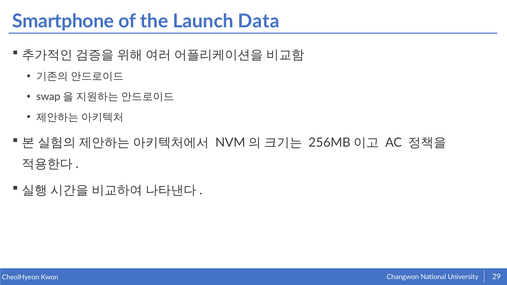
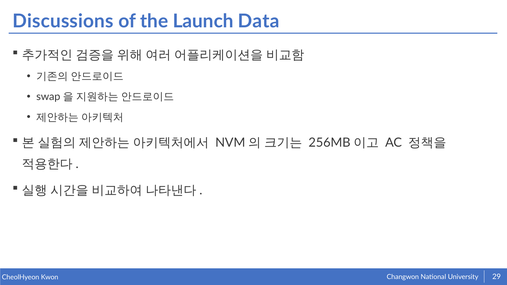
Smartphone: Smartphone -> Discussions (63, 21)
